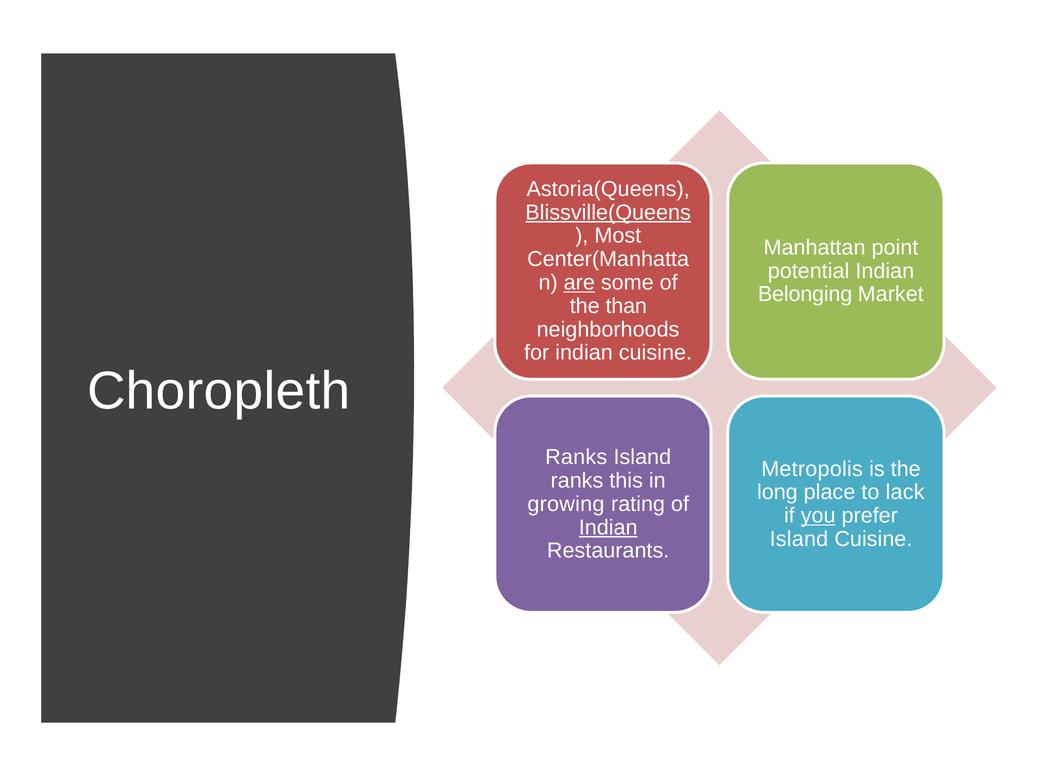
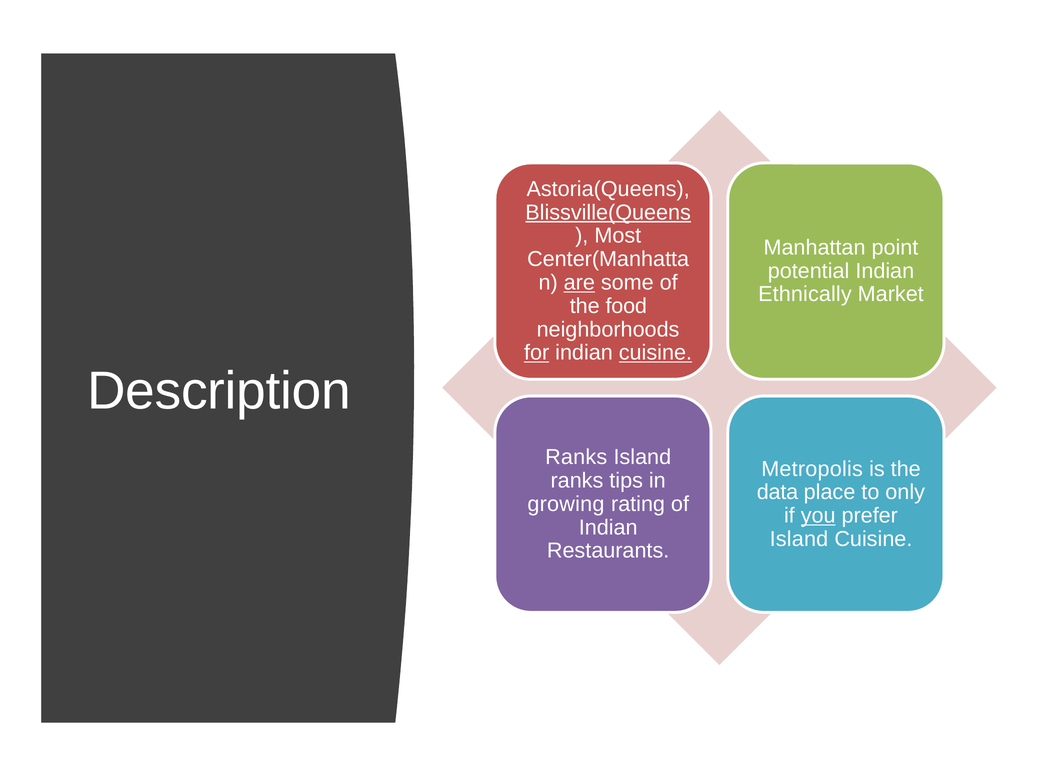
Belonging: Belonging -> Ethnically (805, 294)
than: than -> food (626, 306)
for underline: none -> present (537, 353)
cuisine underline: none -> present (655, 353)
Choropleth: Choropleth -> Description (219, 391)
this: this -> tips (626, 480)
long: long -> data (777, 492)
lack: lack -> only (905, 492)
Indian underline: present -> none (608, 527)
